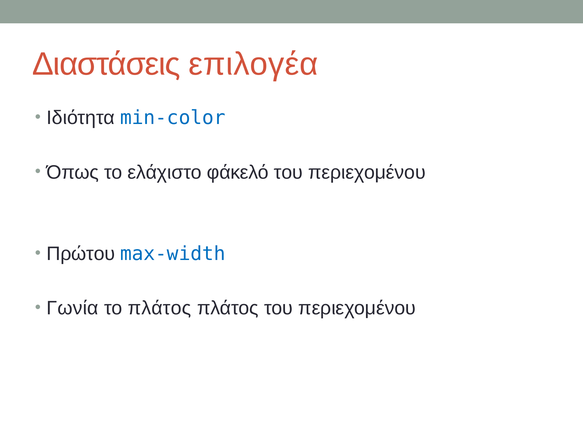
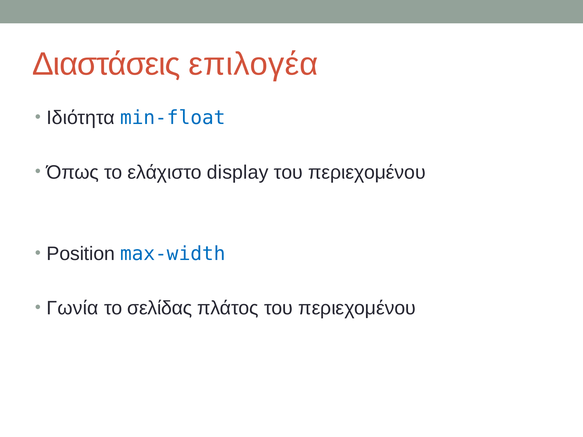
min-color: min-color -> min-float (173, 118)
φάκελό: φάκελό -> display (238, 172)
Πρώτου: Πρώτου -> Position (81, 254)
το πλάτος: πλάτος -> σελίδας (160, 308)
